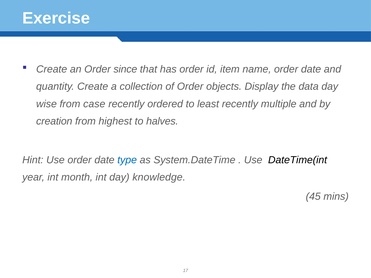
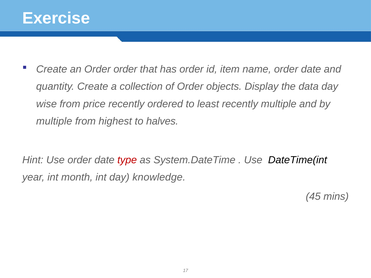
Order since: since -> order (125, 69)
case: case -> price (94, 104)
creation: creation -> multiple (54, 121)
type colour: blue -> red (127, 160)
